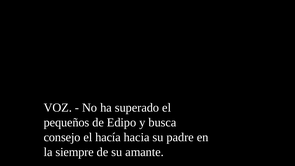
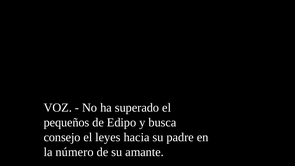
hacía: hacía -> leyes (108, 137)
siempre: siempre -> número (75, 152)
